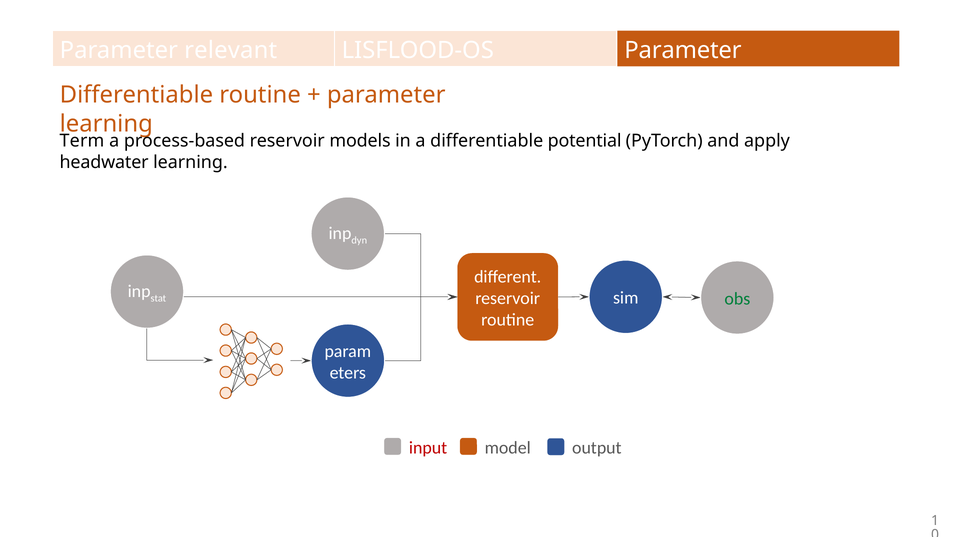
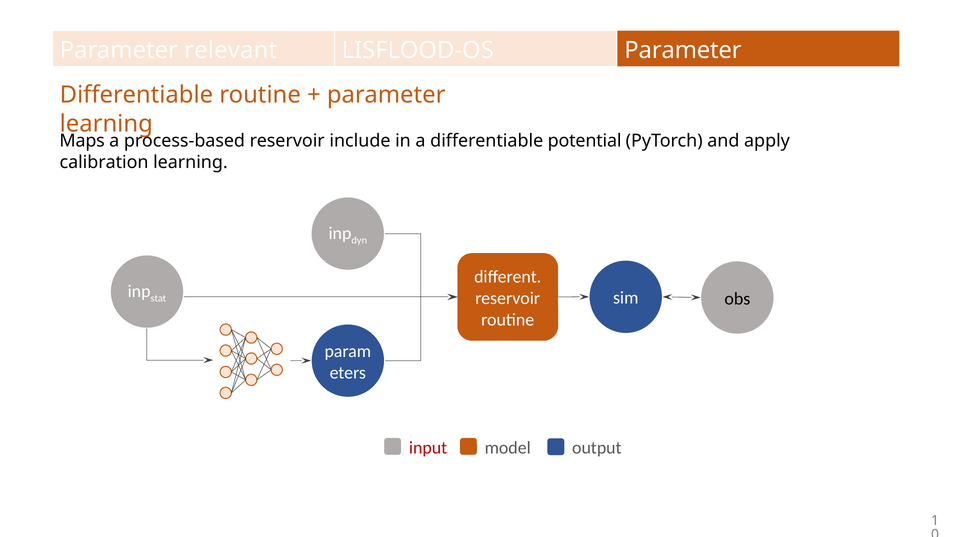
Term: Term -> Maps (82, 141)
models: models -> include (360, 141)
headwater: headwater -> calibration (104, 162)
obs colour: green -> black (737, 299)
